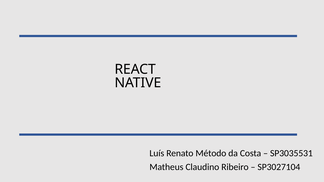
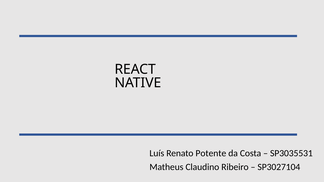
Método: Método -> Potente (211, 154)
